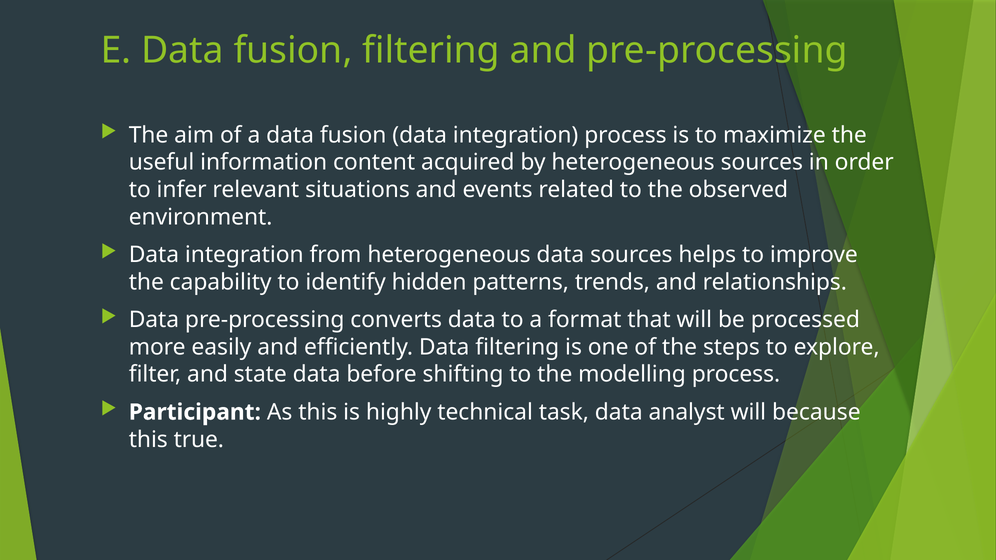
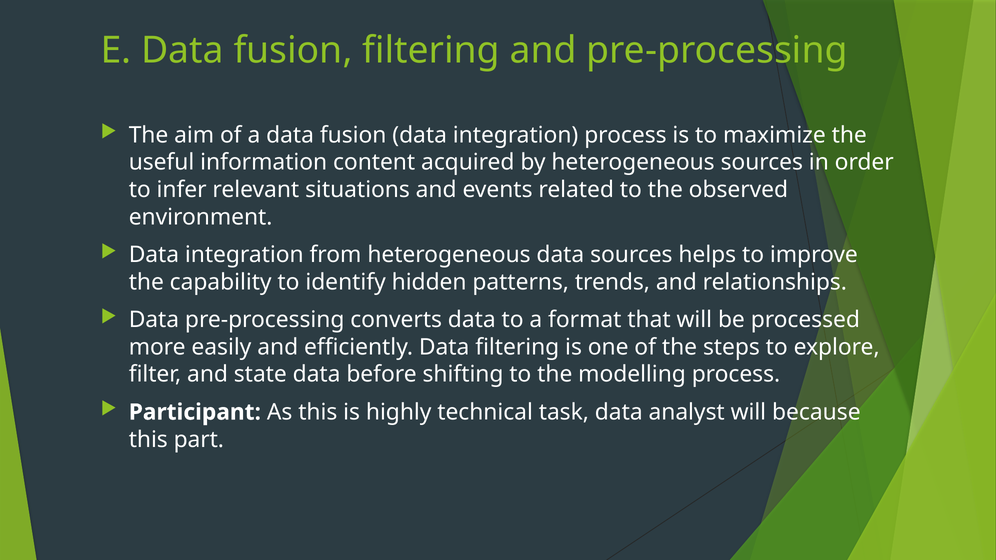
true: true -> part (199, 440)
